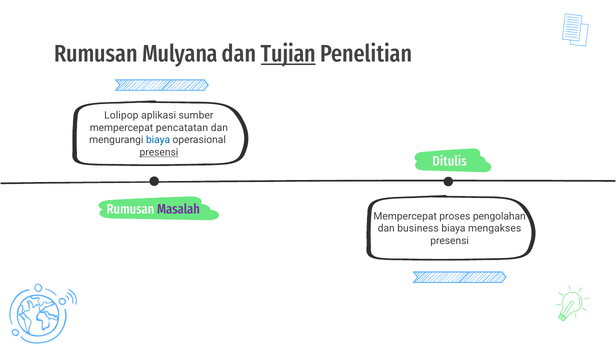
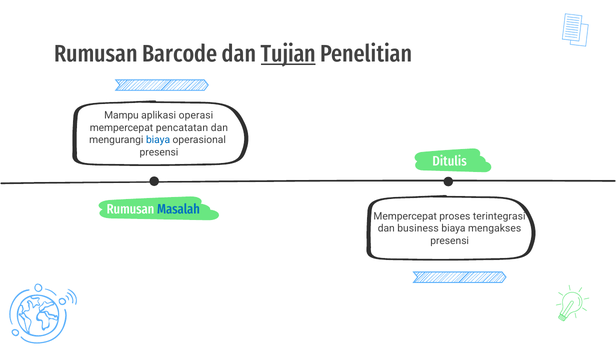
Mulyana: Mulyana -> Barcode (180, 54)
Lolipop: Lolipop -> Mampu (121, 116)
sumber: sumber -> operasi (196, 116)
presensi underline: present -> none (159, 153)
Masalah colour: purple -> blue (178, 210)
pengolahan: pengolahan -> terintegrasi (499, 217)
